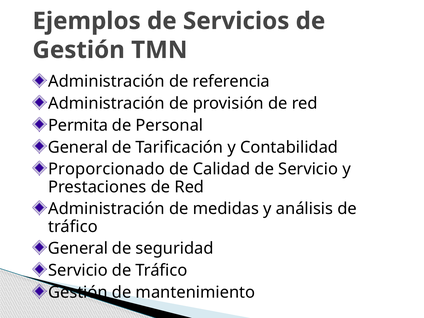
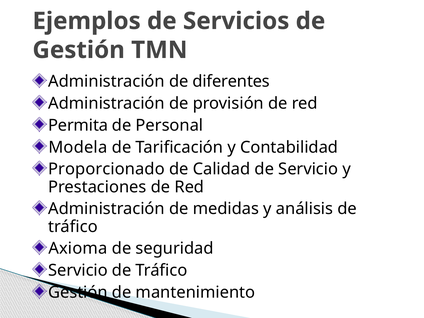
referencia: referencia -> diferentes (231, 82)
General: General -> Modela (78, 147)
General: General -> Axioma (78, 248)
